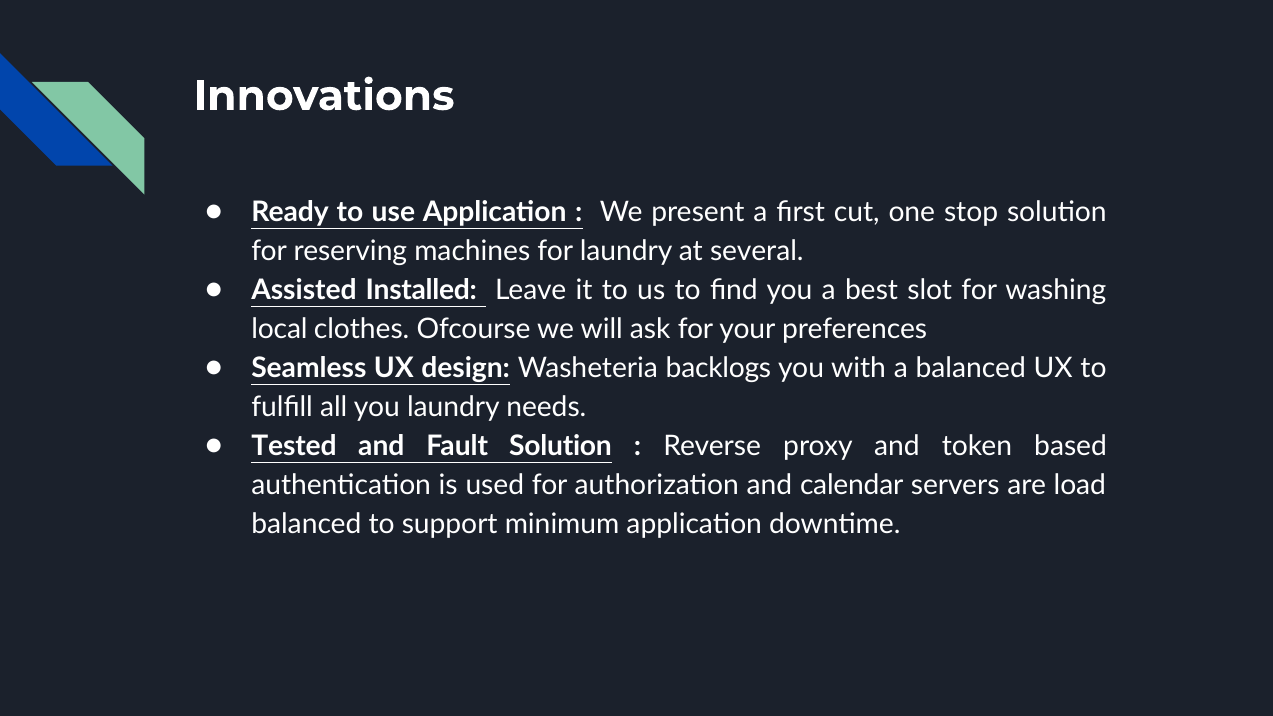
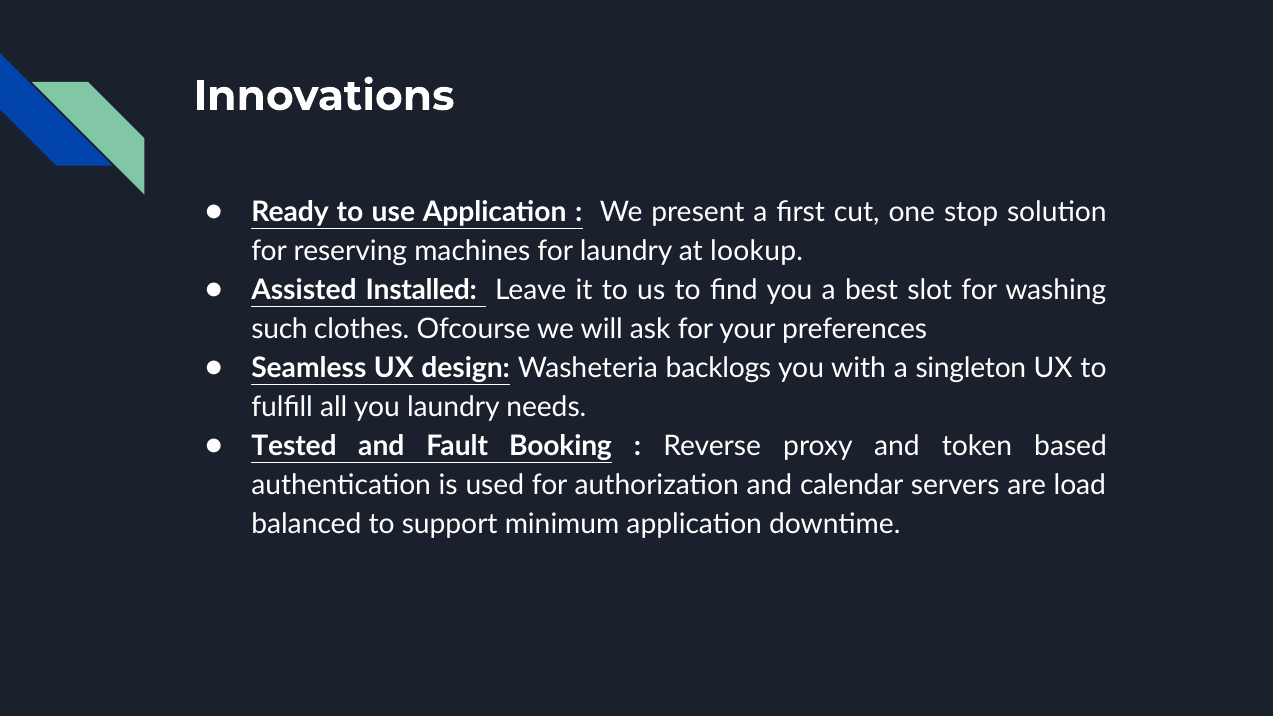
several: several -> lookup (757, 251)
local: local -> such (280, 329)
a balanced: balanced -> singleton (971, 368)
Fault Solution: Solution -> Booking (560, 446)
